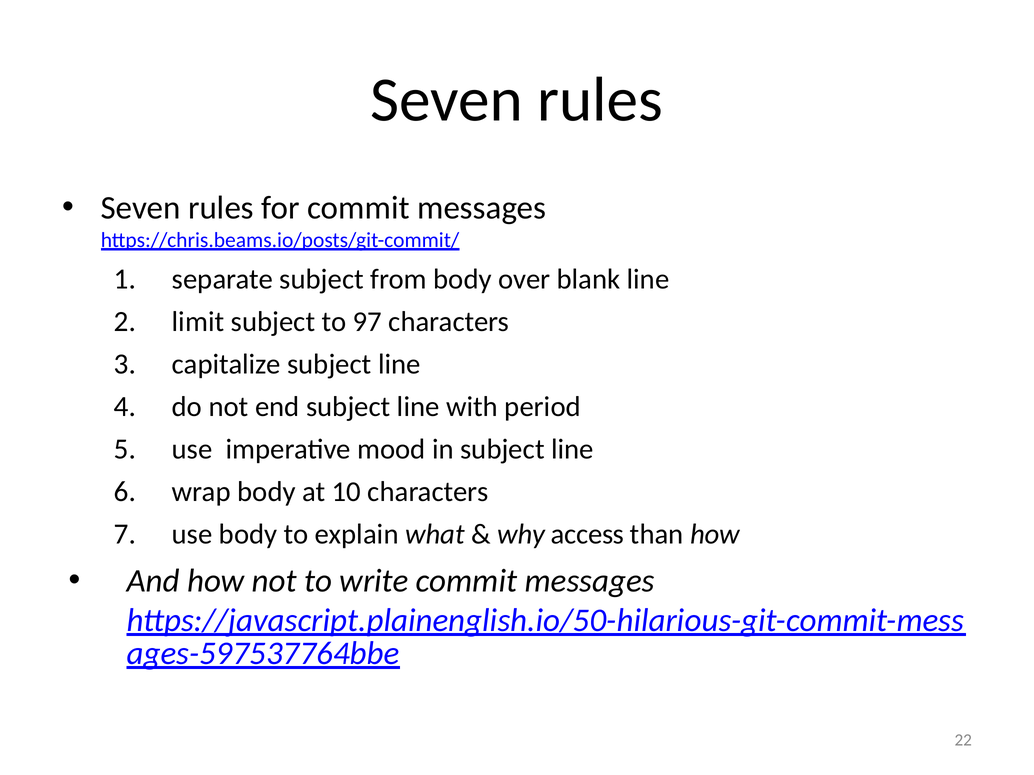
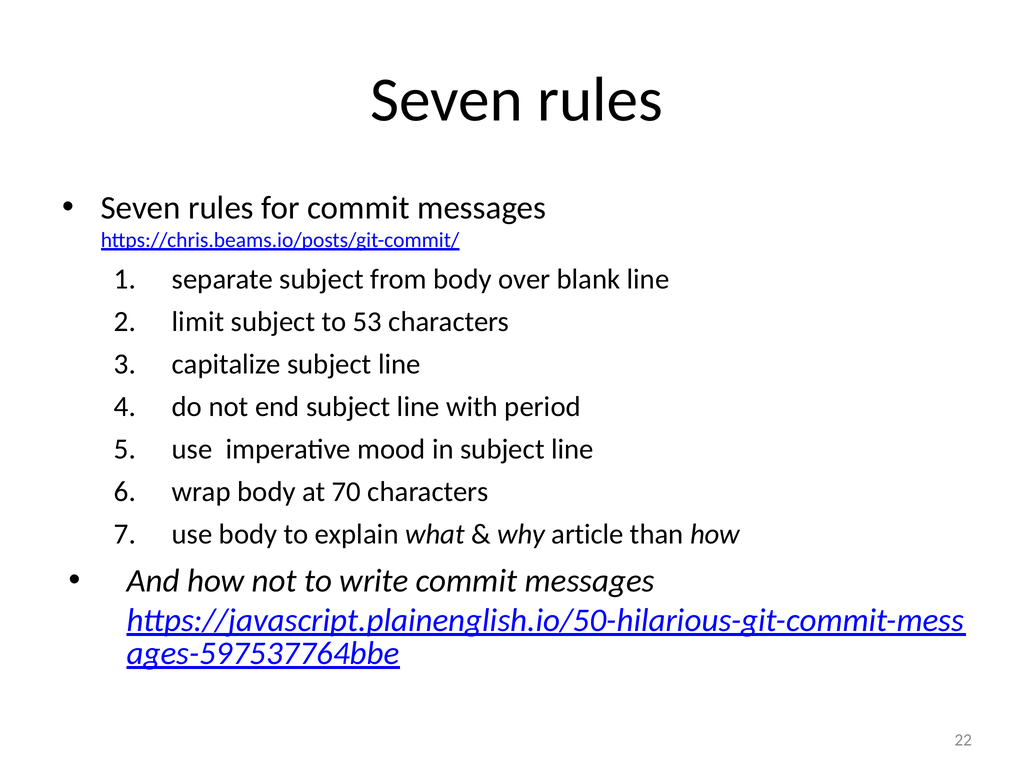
97: 97 -> 53 (367, 322)
10: 10 -> 70 (346, 492)
access: access -> article (587, 535)
